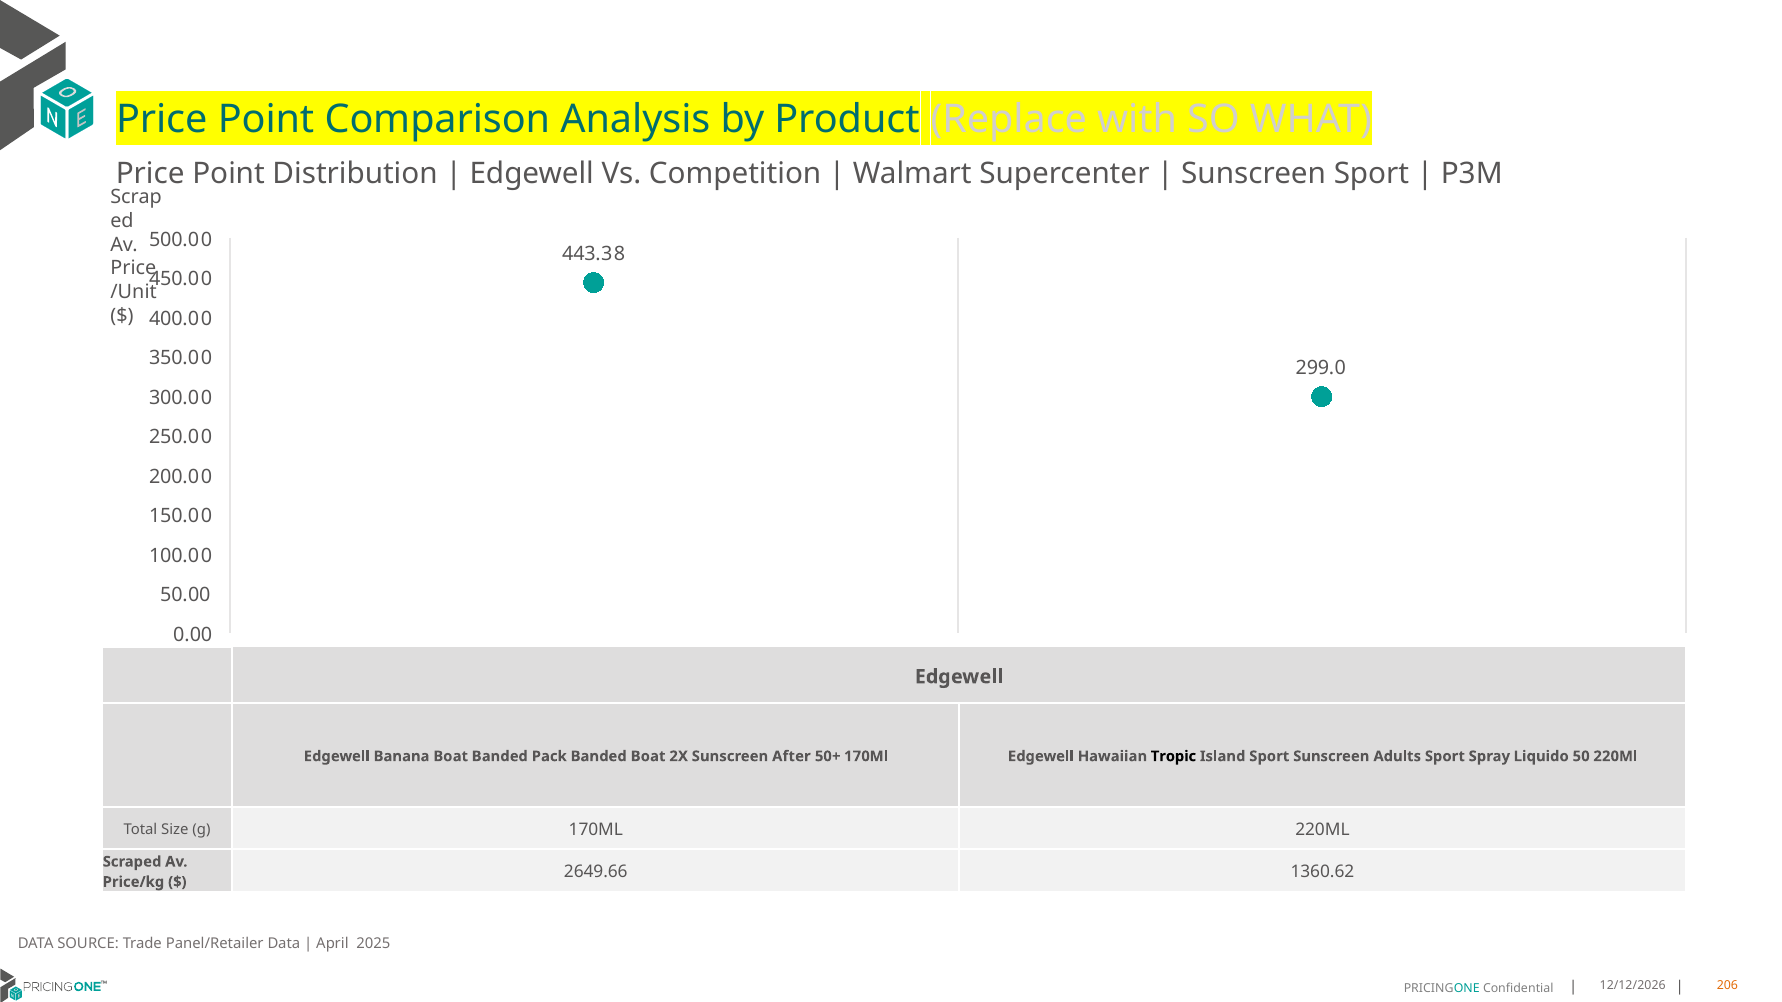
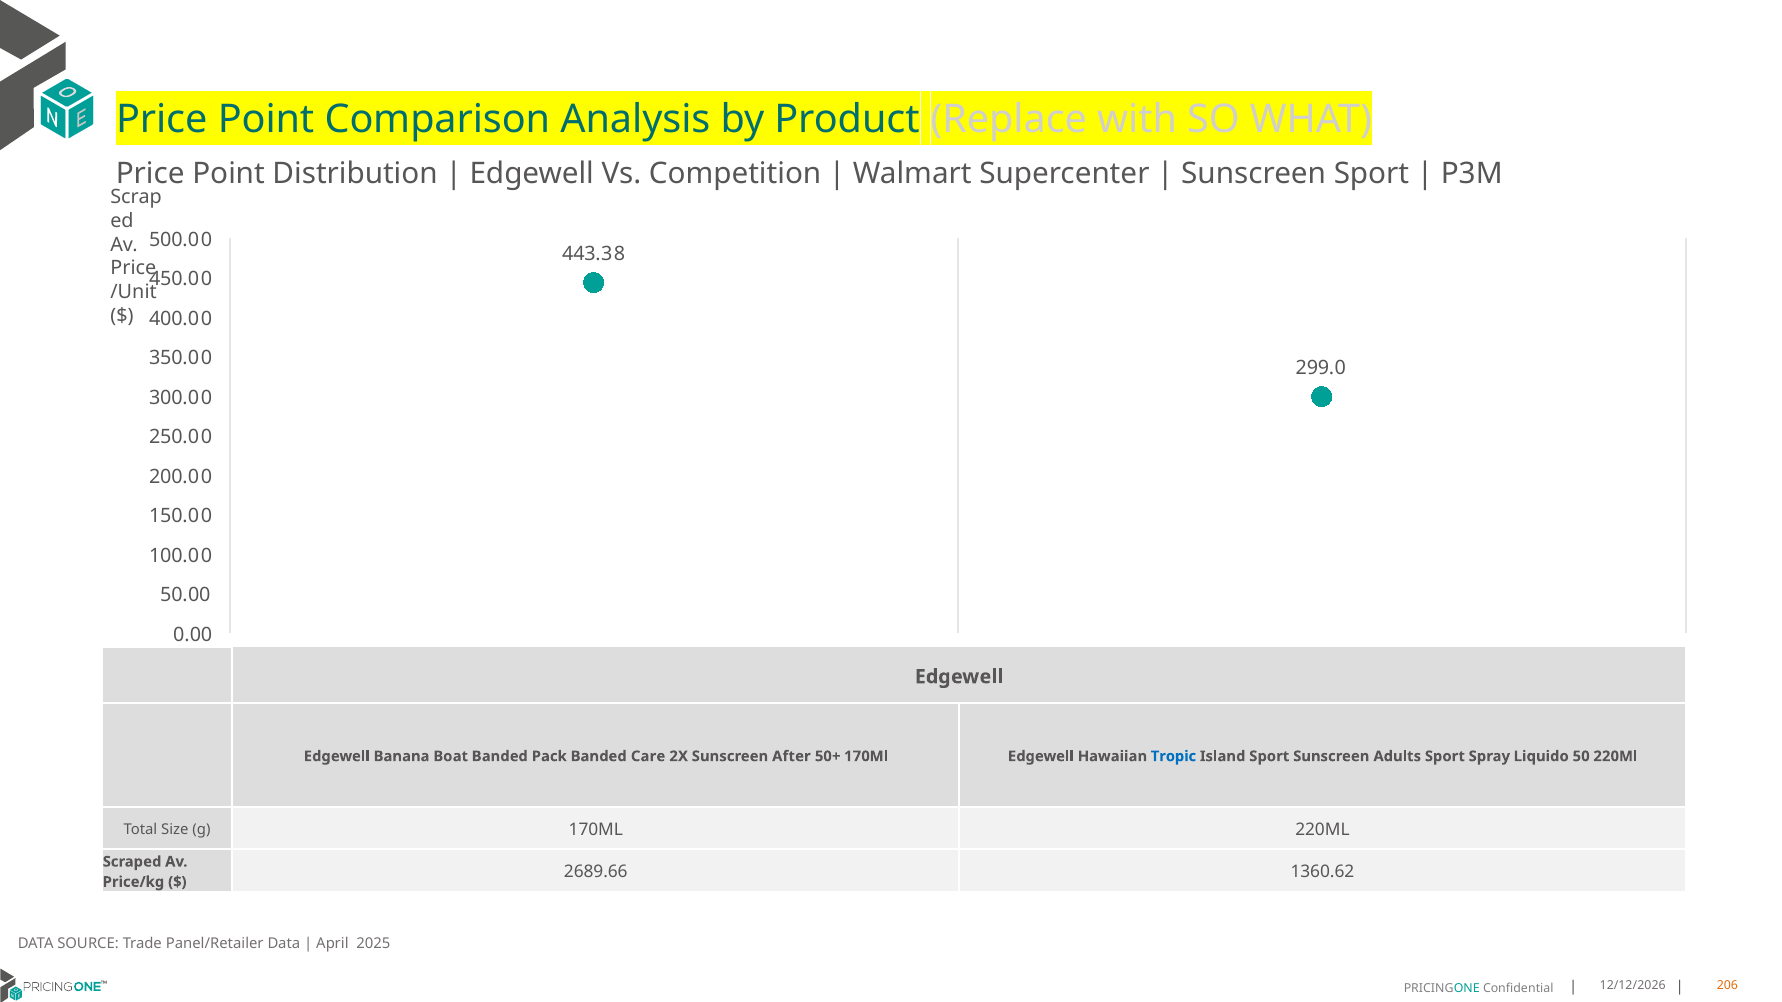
Banded Boat: Boat -> Care (648, 757)
Tropic colour: black -> blue (1173, 757)
2649.66: 2649.66 -> 2689.66 (596, 872)
